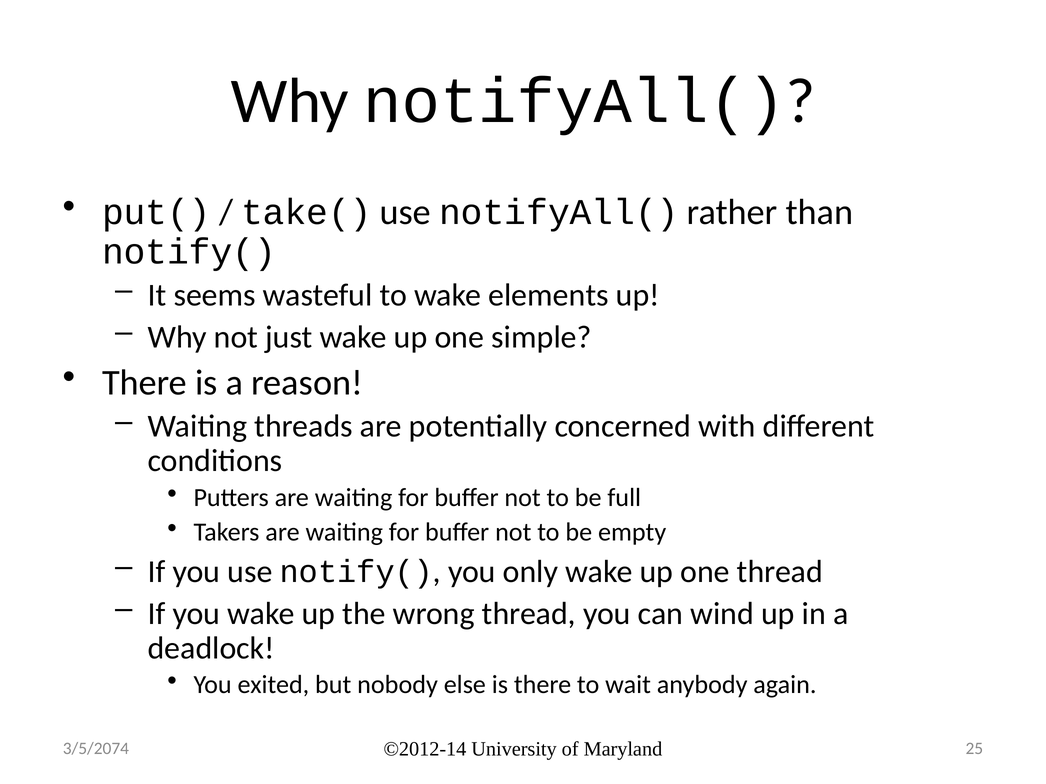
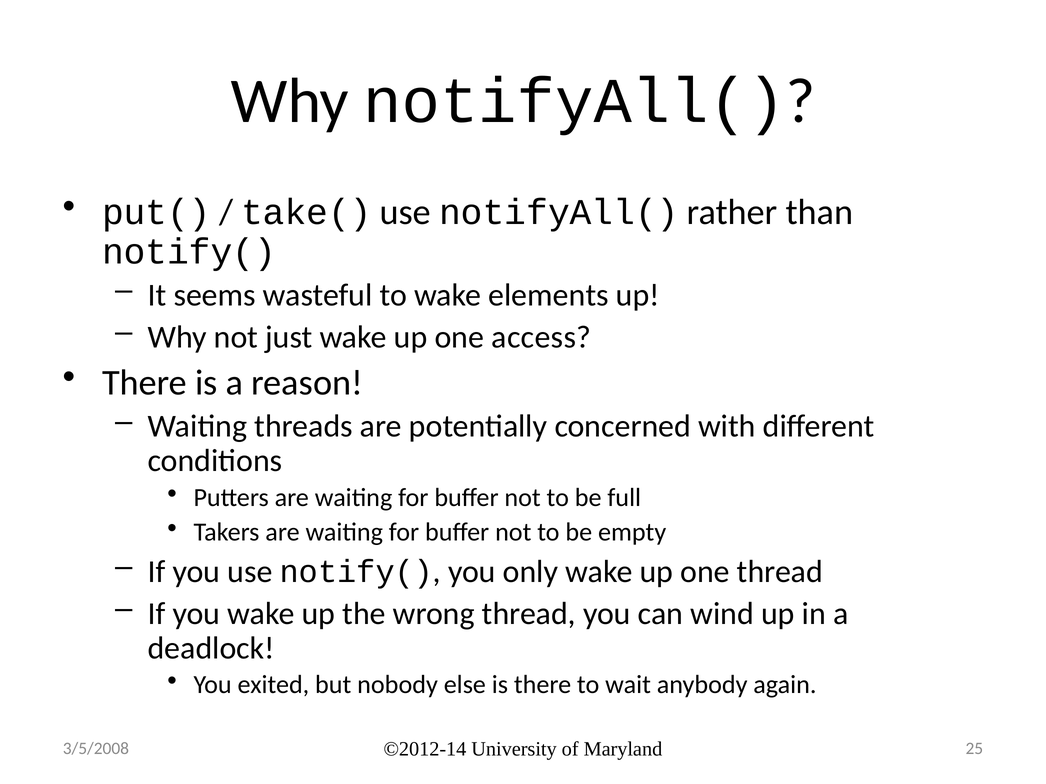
simple: simple -> access (541, 337)
3/5/2074: 3/5/2074 -> 3/5/2008 (96, 749)
